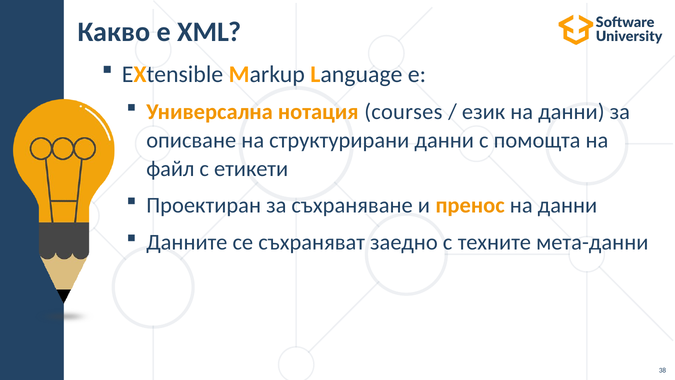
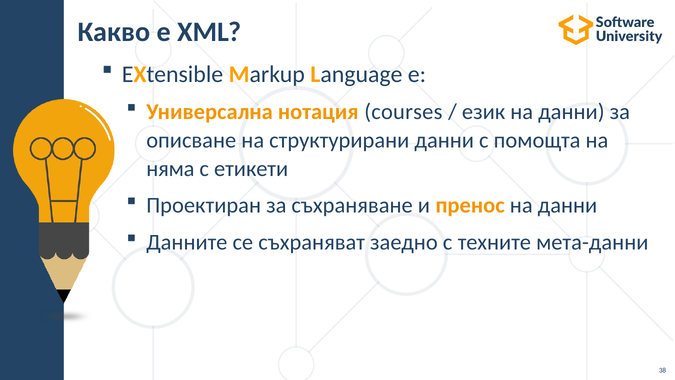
файл: файл -> няма (170, 169)
